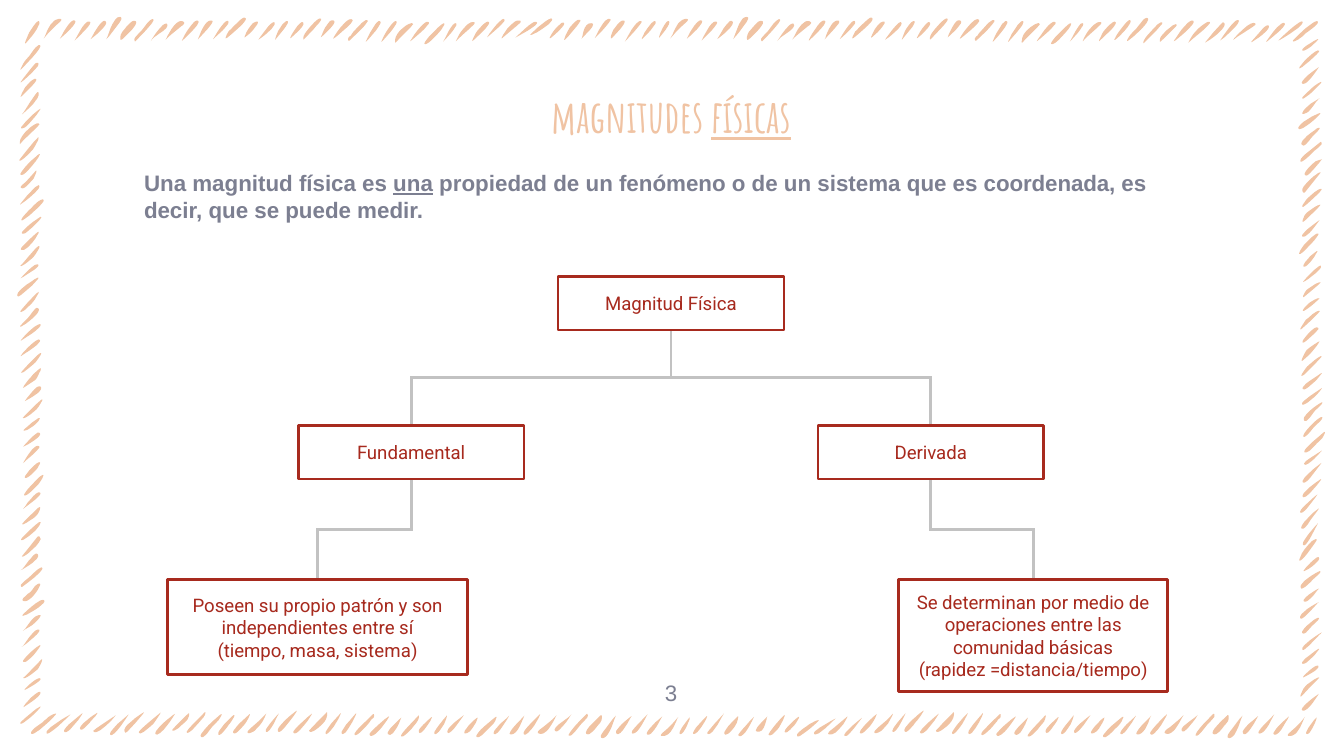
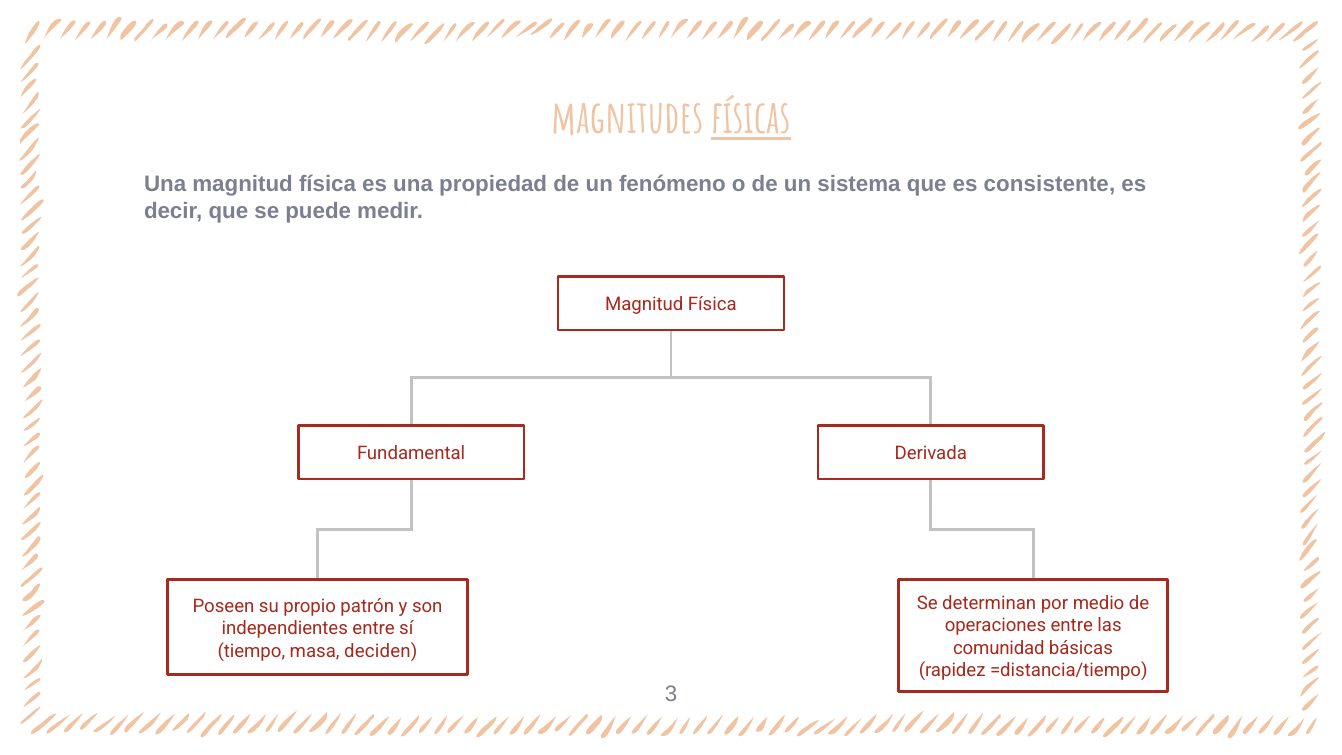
una underline: present -> none (413, 184)
coordenada: coordenada -> consistente (1049, 184)
masa sistema: sistema -> deciden (381, 651)
